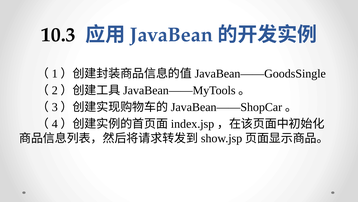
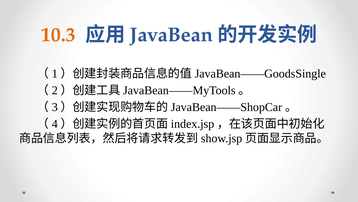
10.3 colour: black -> orange (58, 35)
